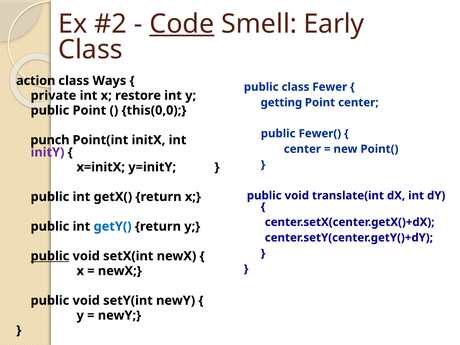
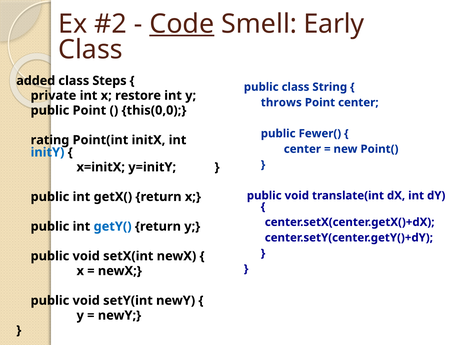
action: action -> added (36, 81)
Ways: Ways -> Steps (109, 81)
Fewer: Fewer -> String (330, 87)
getting: getting -> throws (281, 102)
punch: punch -> rating (50, 140)
initY colour: purple -> blue (47, 152)
public underline: present -> none (50, 256)
